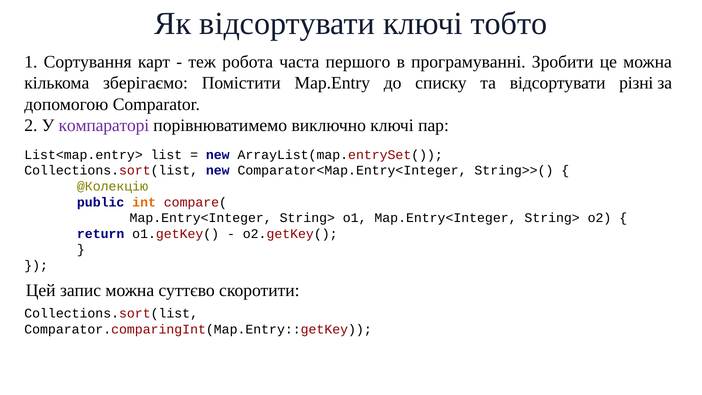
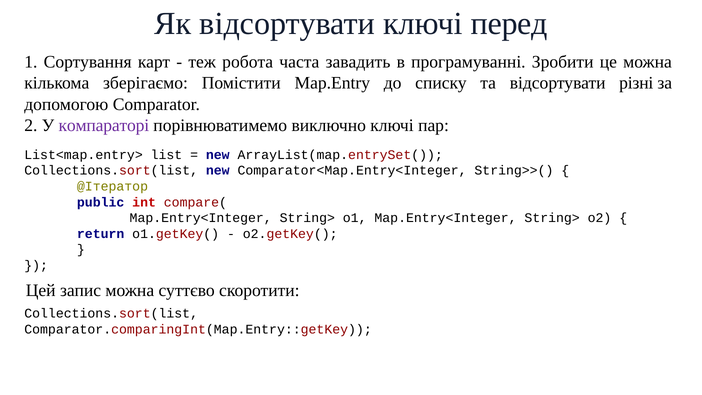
тобто: тобто -> перед (509, 24)
першого: першого -> завадить (358, 62)
@Колекцію: @Колекцію -> @Ітератор (113, 186)
int colour: orange -> red (144, 202)
